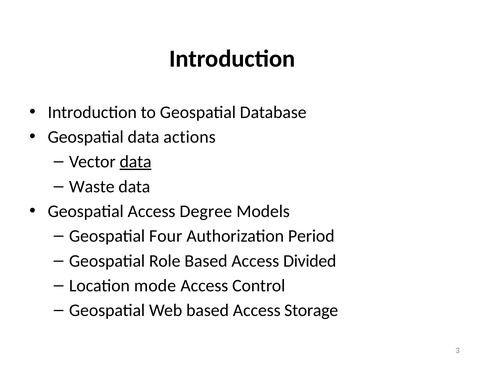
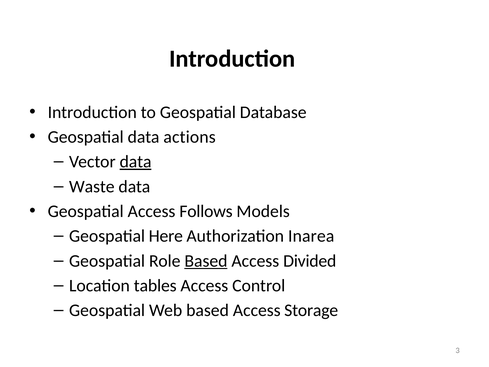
Degree: Degree -> Follows (206, 211)
Four: Four -> Here (166, 236)
Period: Period -> Inarea (311, 236)
Based underline: none -> present (206, 261)
mode: mode -> tables (155, 285)
